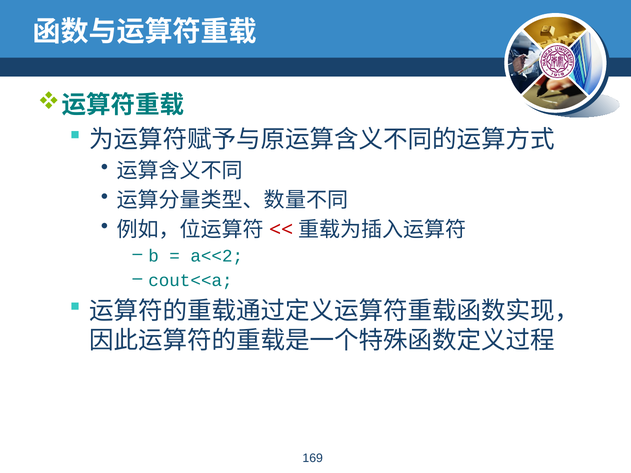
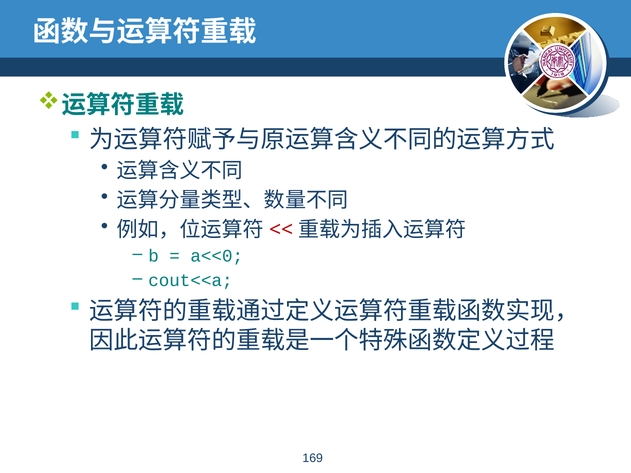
a<<2: a<<2 -> a<<0 (217, 256)
